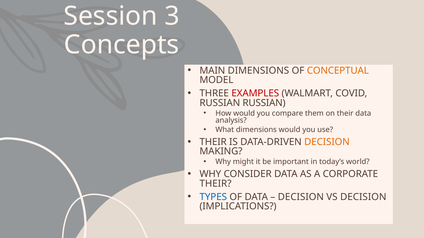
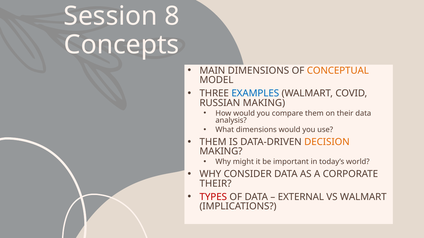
3: 3 -> 8 (172, 16)
EXAMPLES colour: red -> blue (255, 94)
RUSSIAN RUSSIAN: RUSSIAN -> MAKING (264, 103)
THEIR: THEIR -> THEM (213, 142)
TYPES colour: blue -> red (213, 197)
DECISION: DECISION -> EXTERNAL (301, 197)
VS DECISION: DECISION -> WALMART (363, 197)
